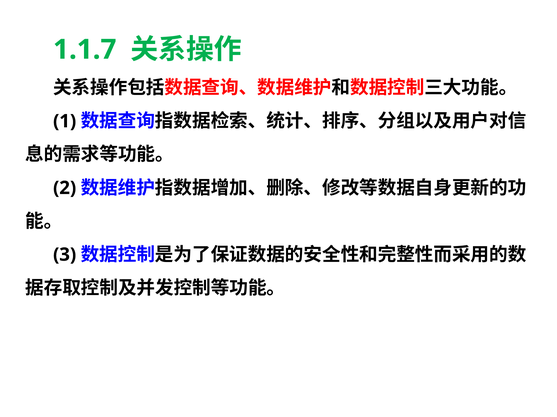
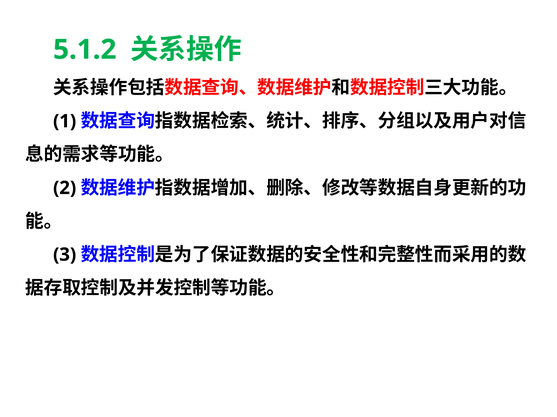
1.1.7: 1.1.7 -> 5.1.2 (85, 50)
